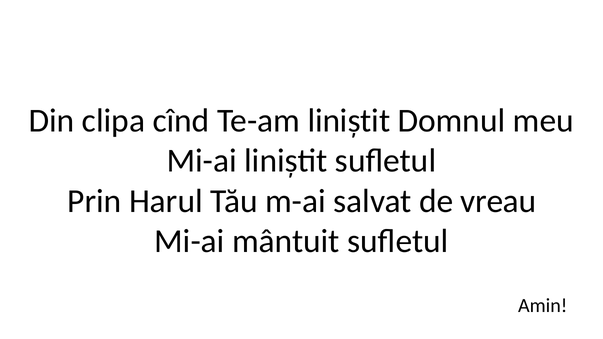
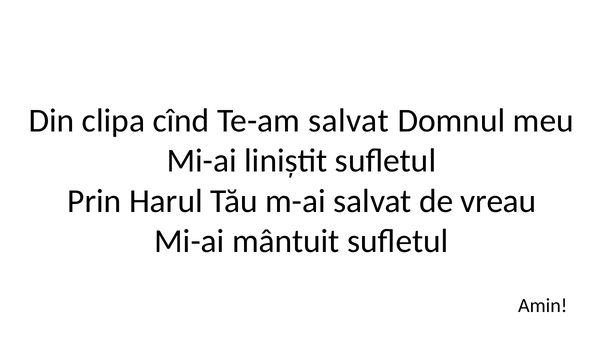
Te-am liniștit: liniștit -> salvat (349, 121)
